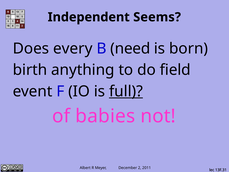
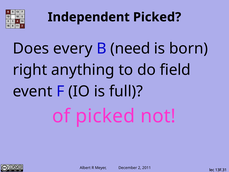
Independent Seems: Seems -> Picked (157, 17)
birth: birth -> right (30, 70)
full underline: present -> none (126, 91)
of babies: babies -> picked (105, 116)
